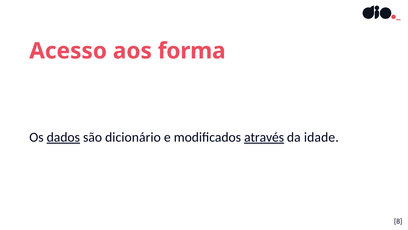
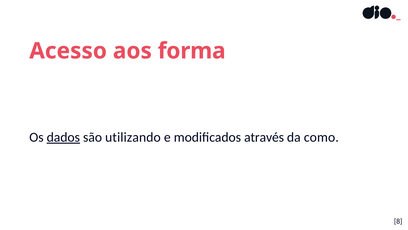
dicionário: dicionário -> utilizando (133, 137)
através underline: present -> none (264, 137)
idade: idade -> como (321, 137)
